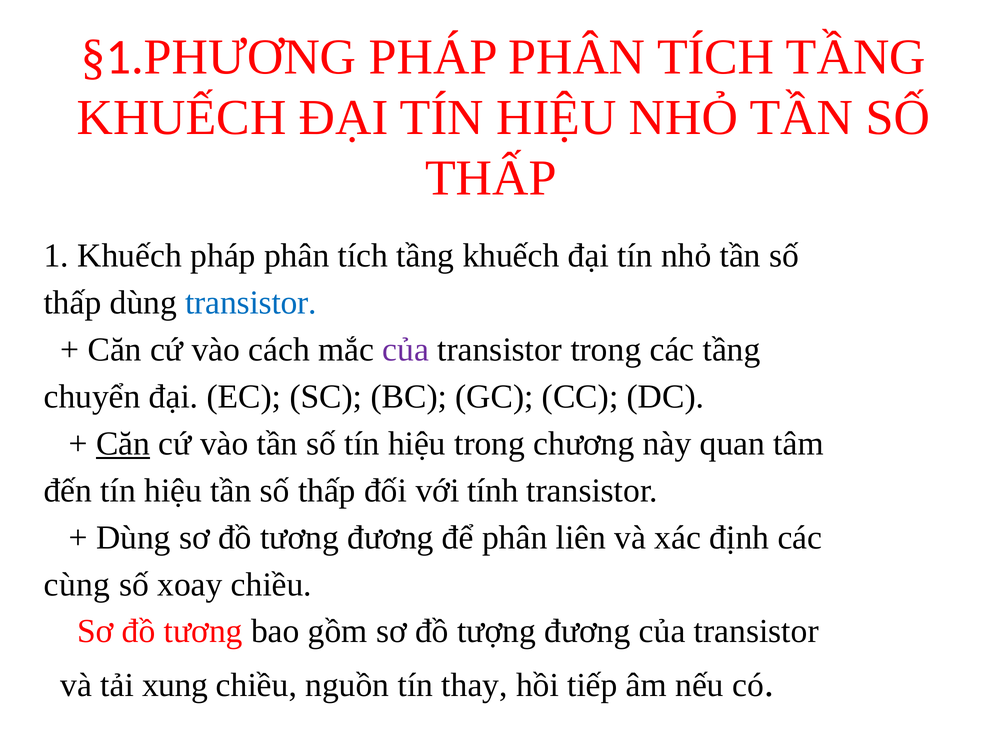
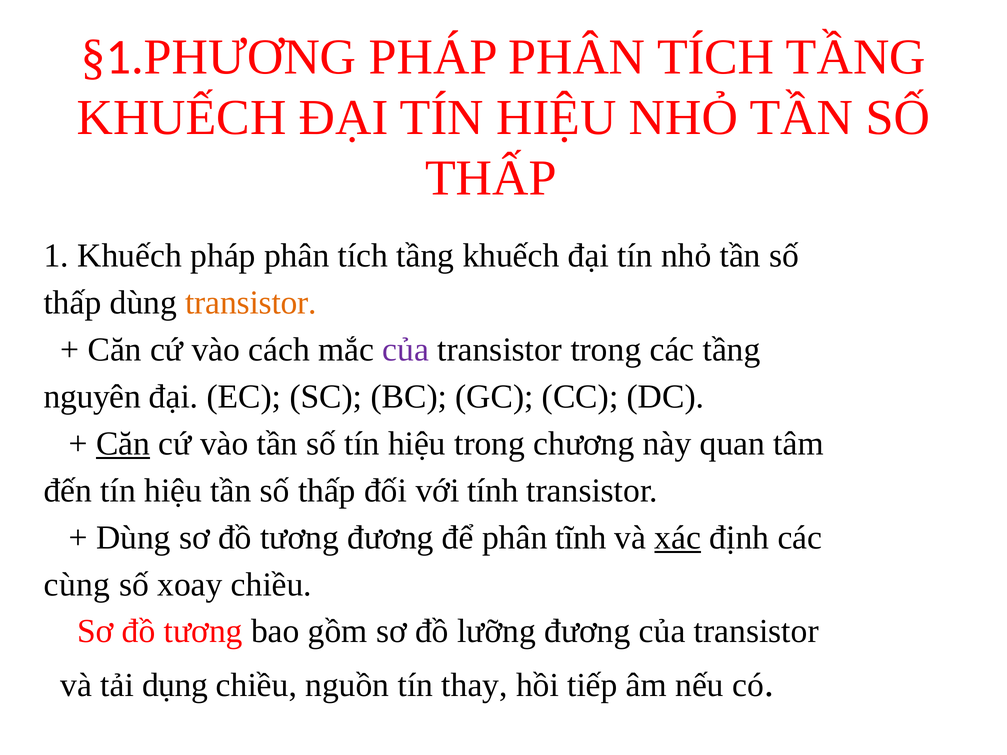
transistor colour: blue -> orange (251, 303)
chuyển: chuyển -> nguyên (92, 397)
liên: liên -> tĩnh (581, 538)
xác underline: none -> present (678, 538)
tượng: tượng -> lưỡng (496, 632)
xung: xung -> dụng (175, 685)
